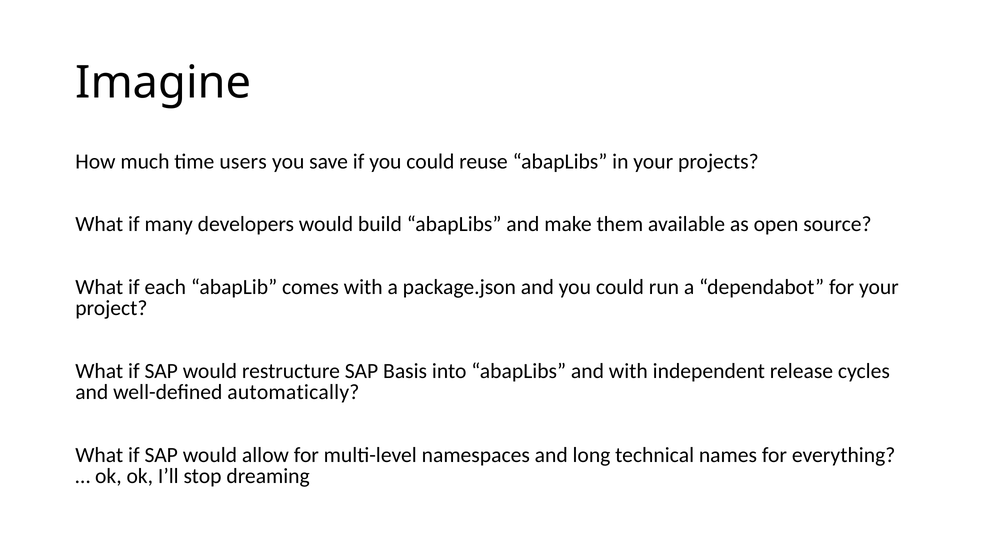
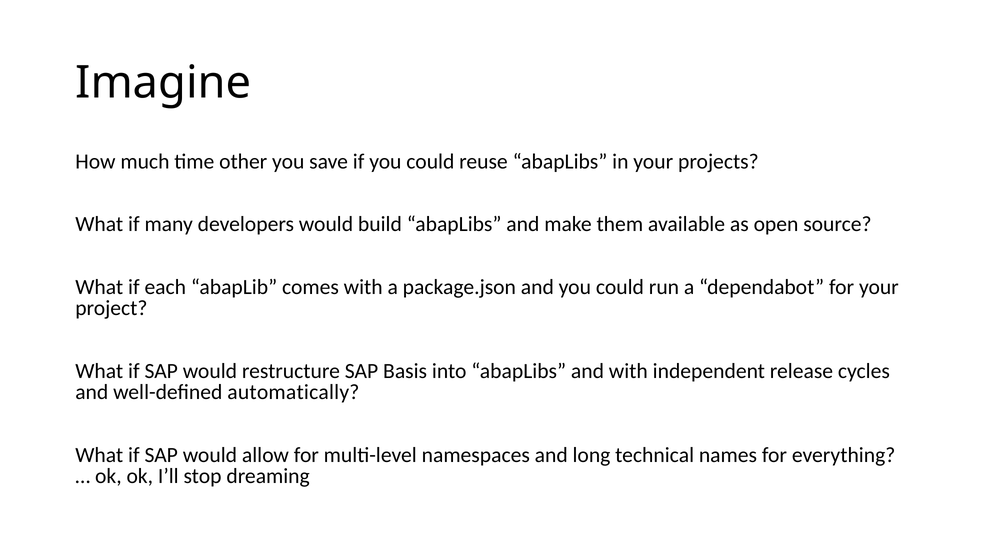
users: users -> other (243, 161)
